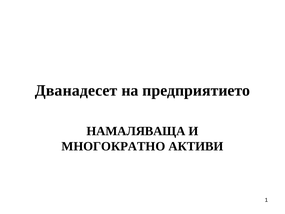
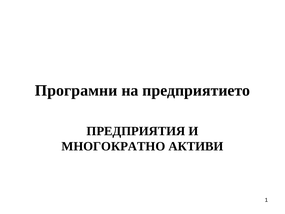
Дванадесет: Дванадесет -> Програмни (76, 90)
НАМАЛЯВАЩА: НАМАЛЯВАЩА -> ПРЕДПРИЯТИЯ (136, 131)
